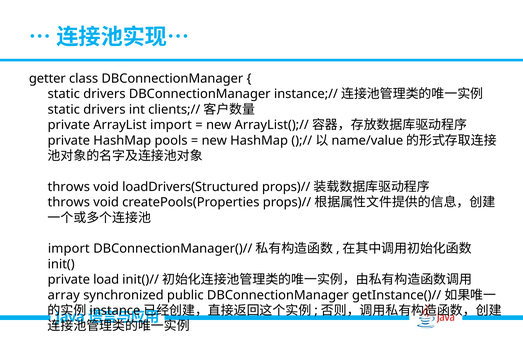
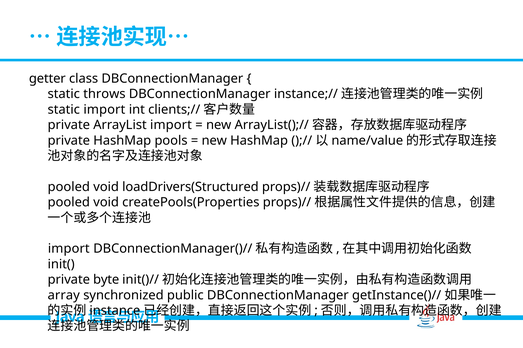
drivers: drivers -> throws (104, 94)
drivers: drivers -> import (104, 110)
throws: throws -> pooled (69, 187)
throws: throws -> pooled (69, 203)
load: load -> byte (106, 280)
